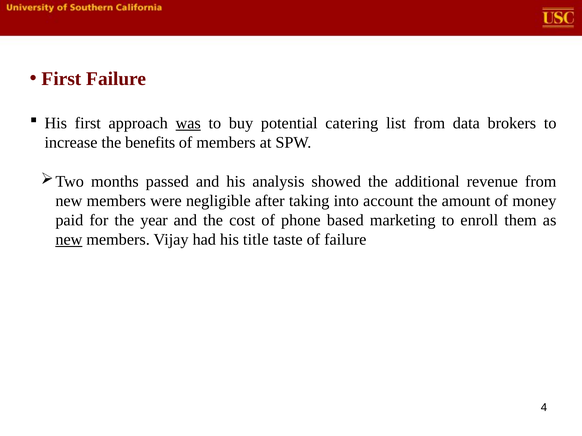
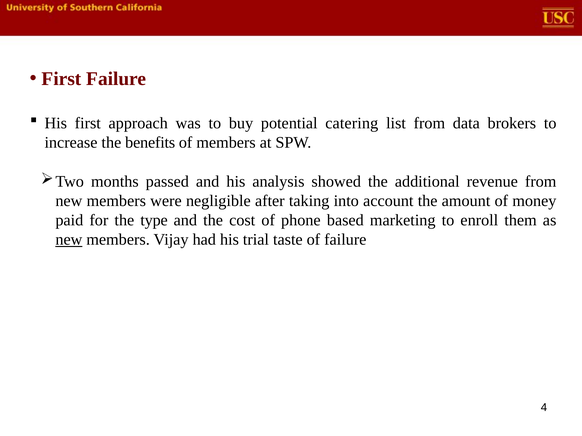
was underline: present -> none (188, 123)
year: year -> type (154, 220)
title: title -> trial (256, 240)
